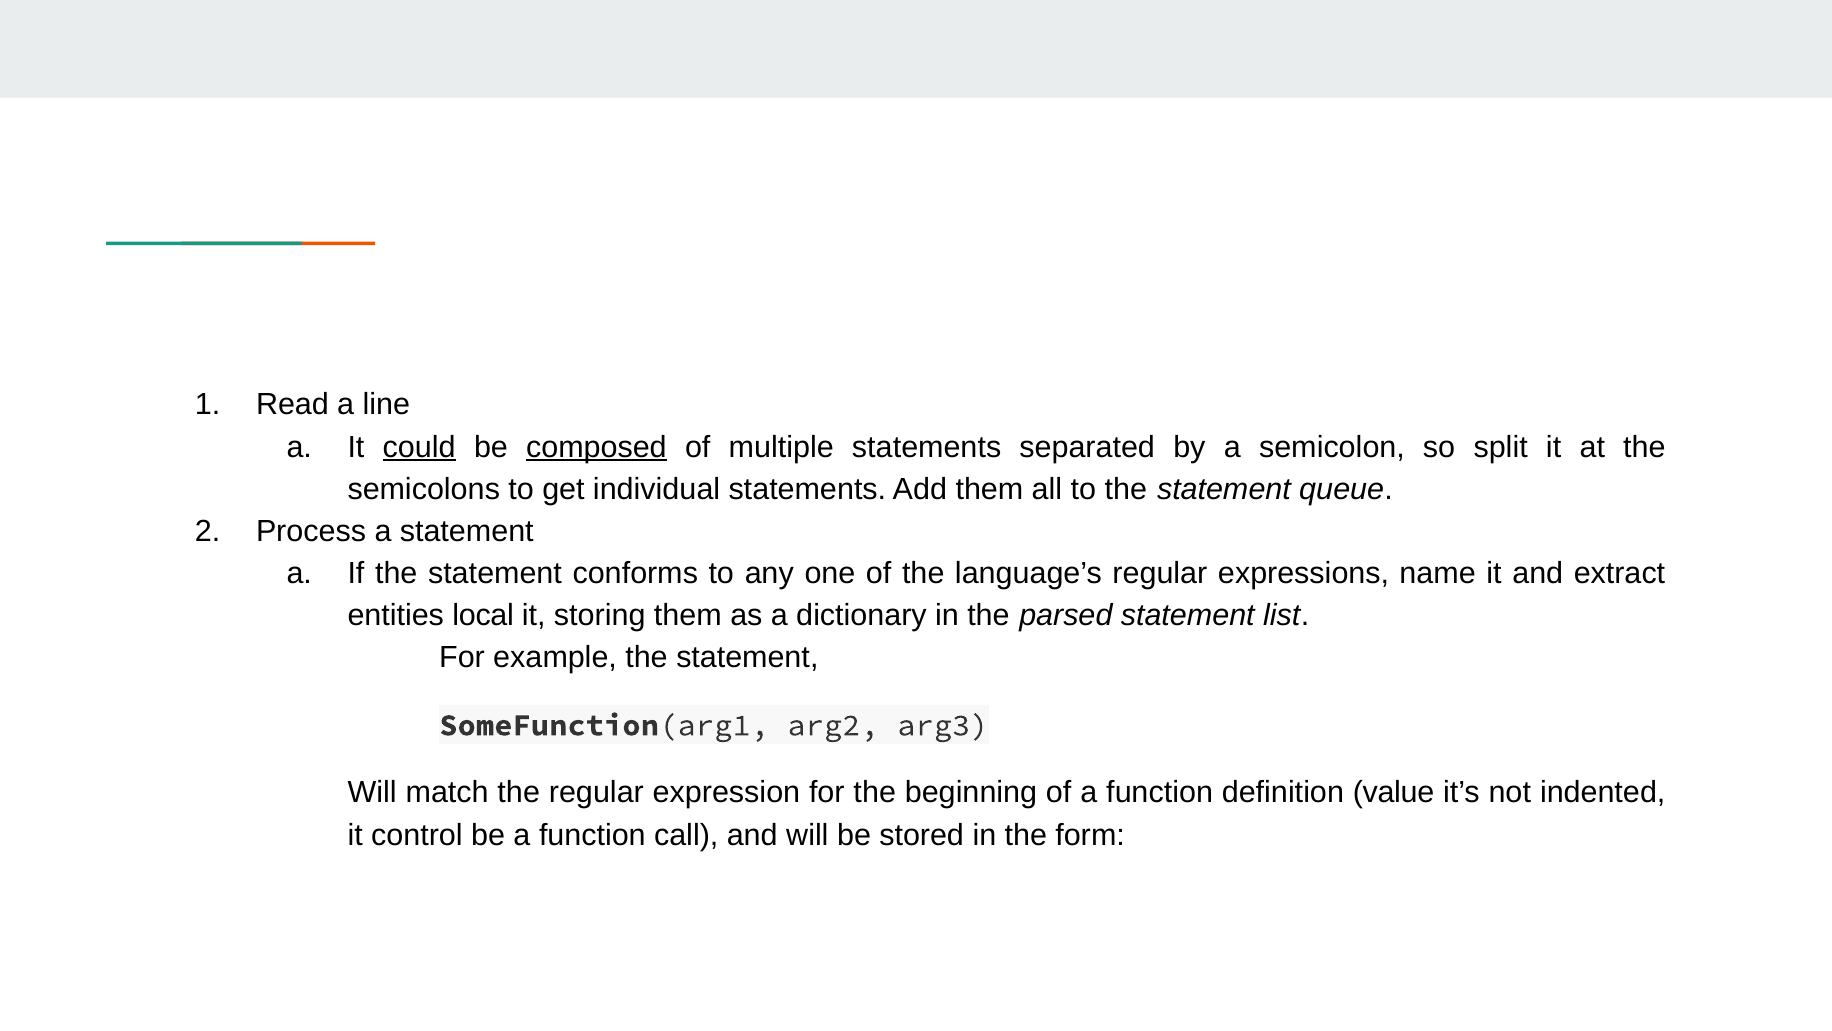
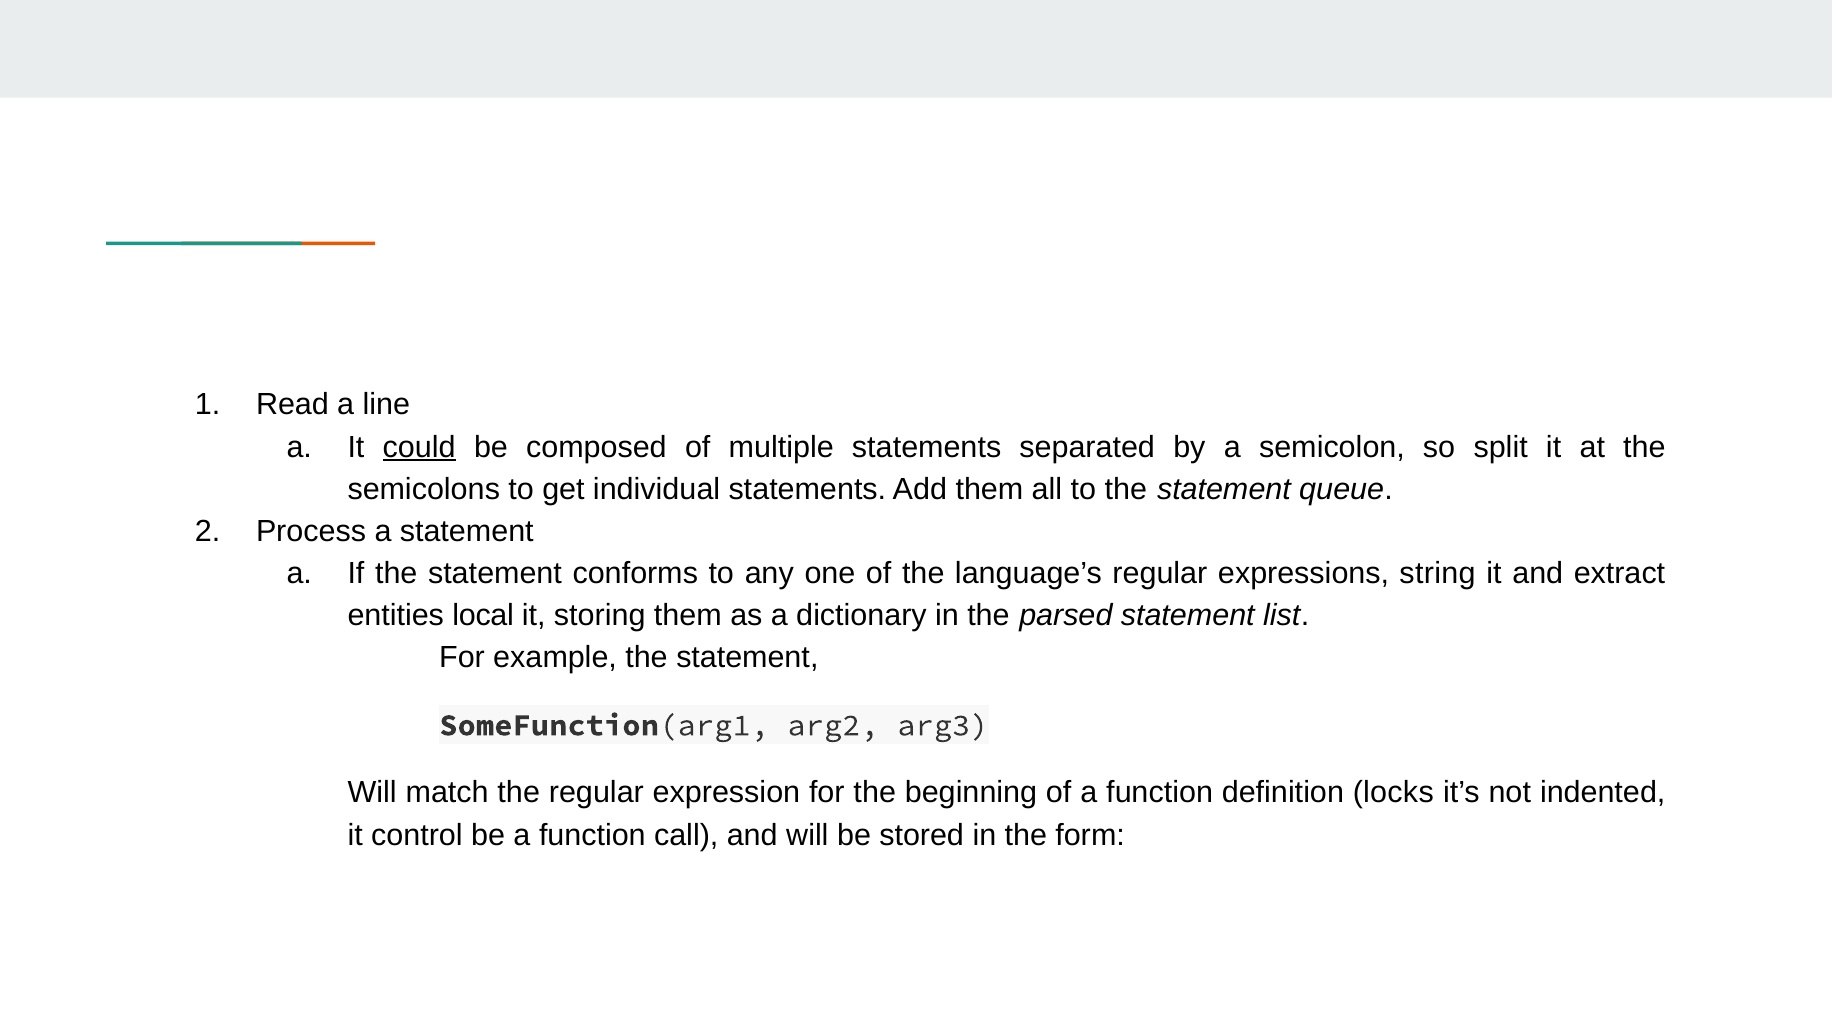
composed underline: present -> none (596, 447)
name: name -> string (1438, 573)
value: value -> locks (1393, 793)
